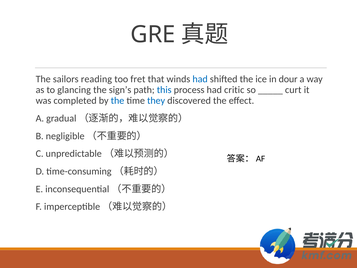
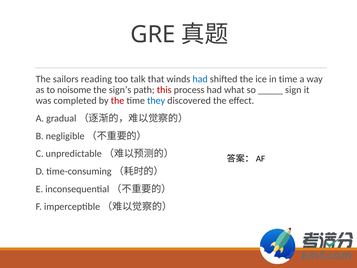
fret: fret -> talk (138, 79)
in dour: dour -> time (288, 79)
glancing: glancing -> noisome (74, 90)
this colour: blue -> red (164, 90)
critic: critic -> what (234, 90)
curt: curt -> sign (293, 90)
the colour: blue -> red (118, 101)
